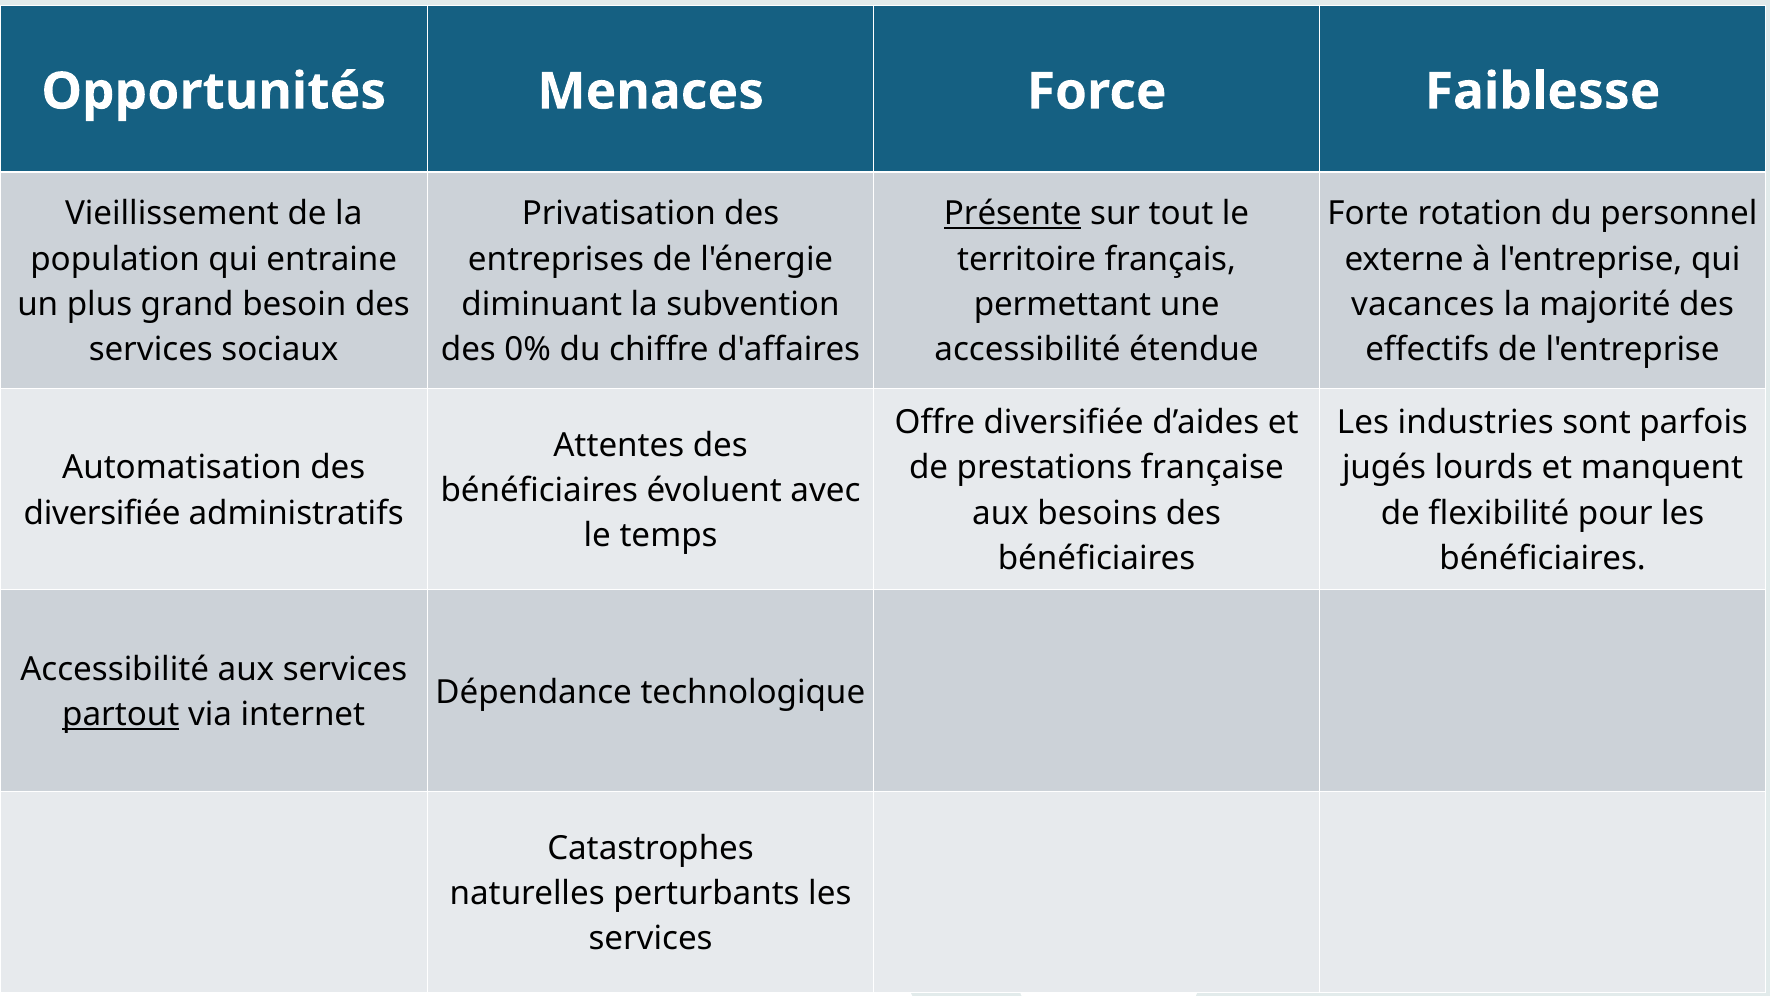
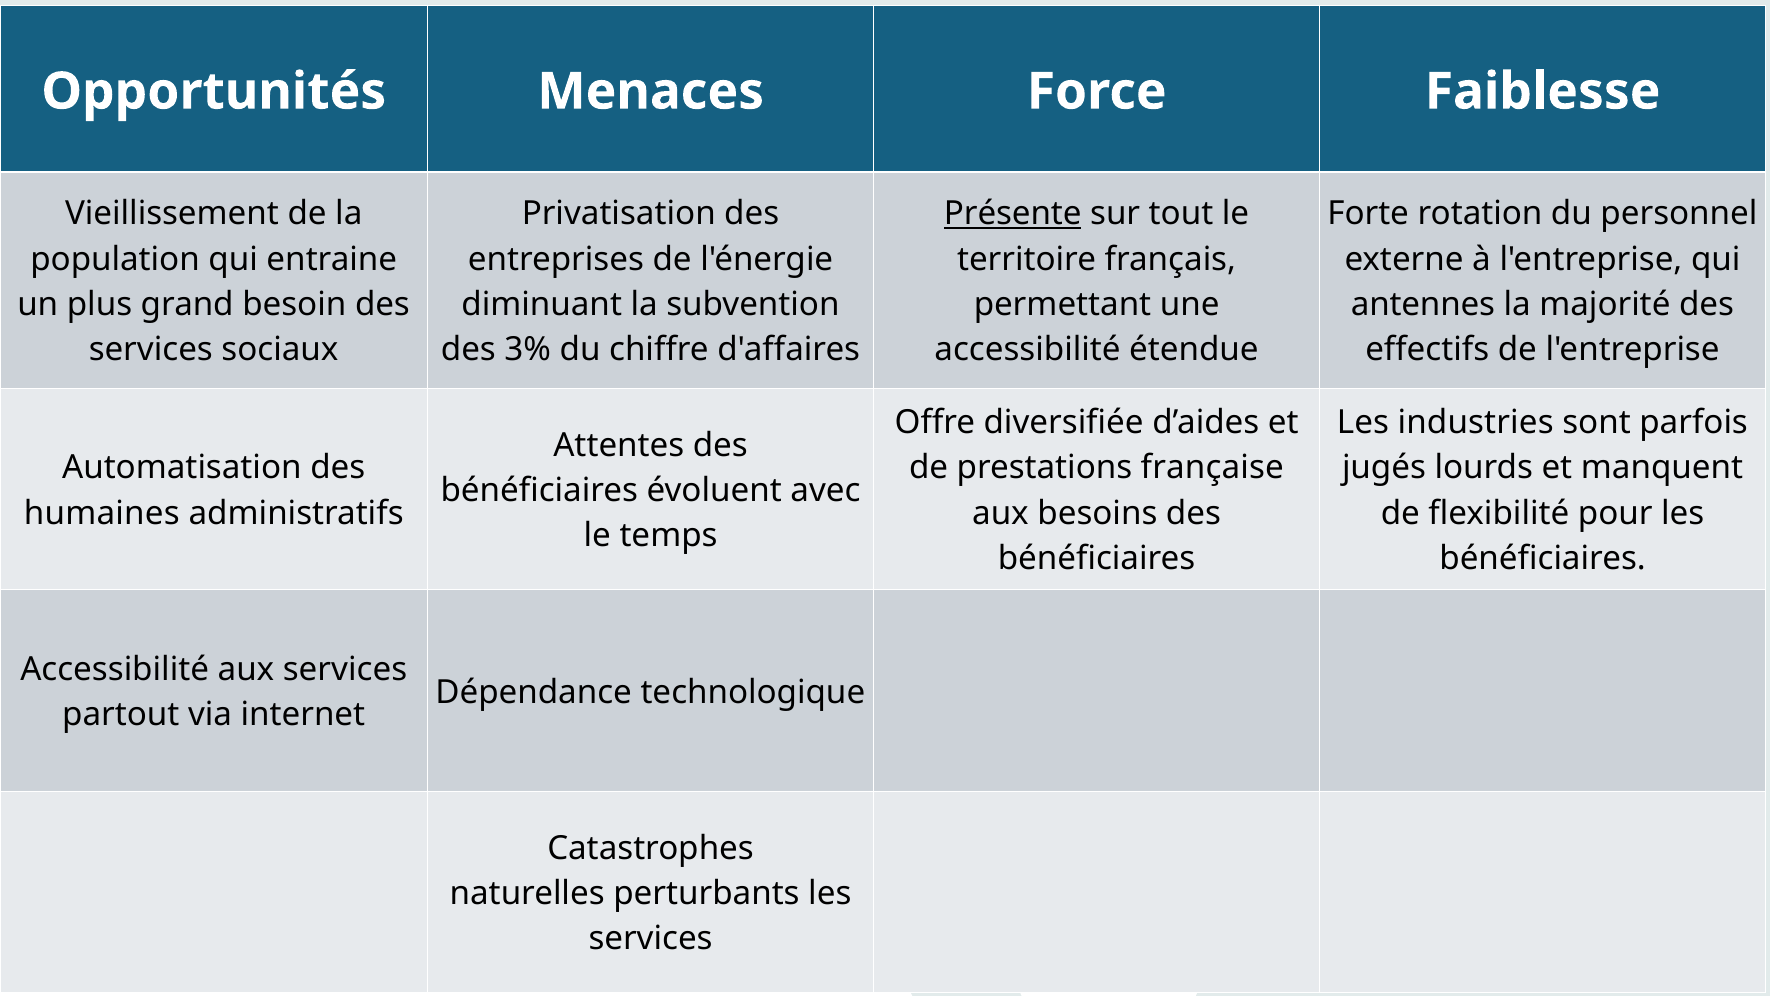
vacances: vacances -> antennes (1423, 304)
0%: 0% -> 3% (528, 349)
diversifiée: diversifiée -> humaines (102, 513)
partout underline: present -> none (121, 714)
